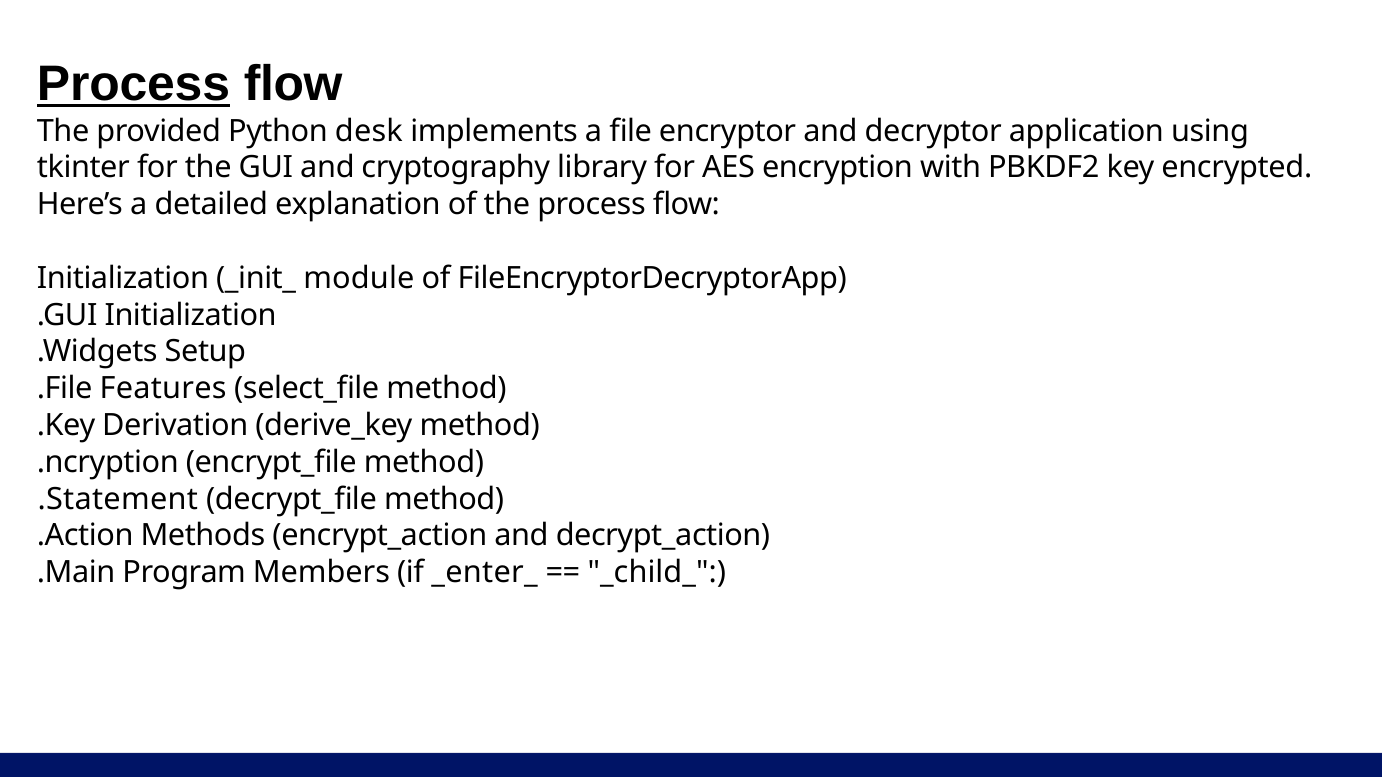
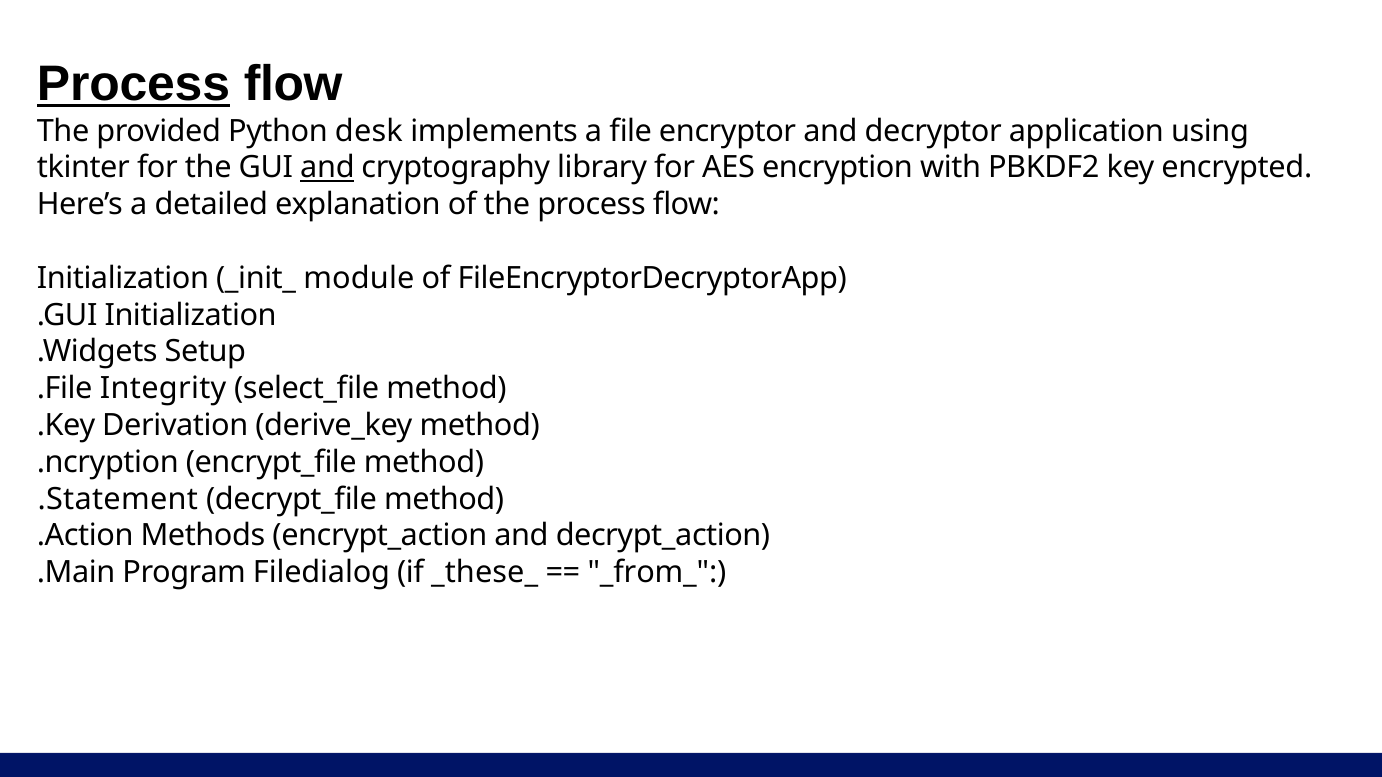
and underline: none -> present (327, 168)
Features: Features -> Integrity (163, 389)
Members: Members -> Filedialog (322, 573)
_enter_: _enter_ -> _these_ (485, 573)
_child_: _child_ -> _from_ (657, 573)
